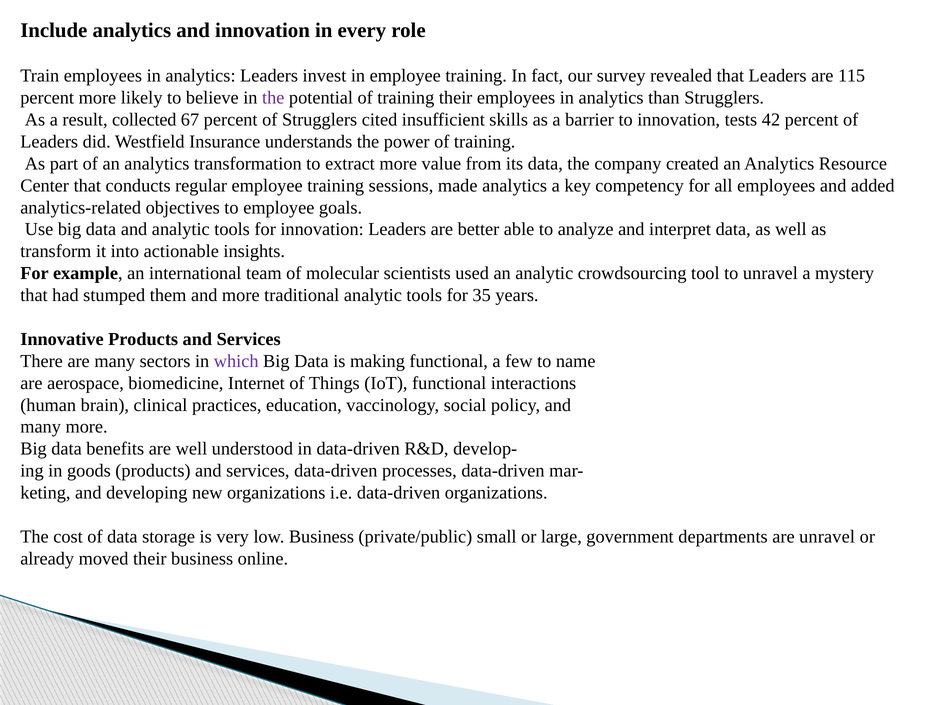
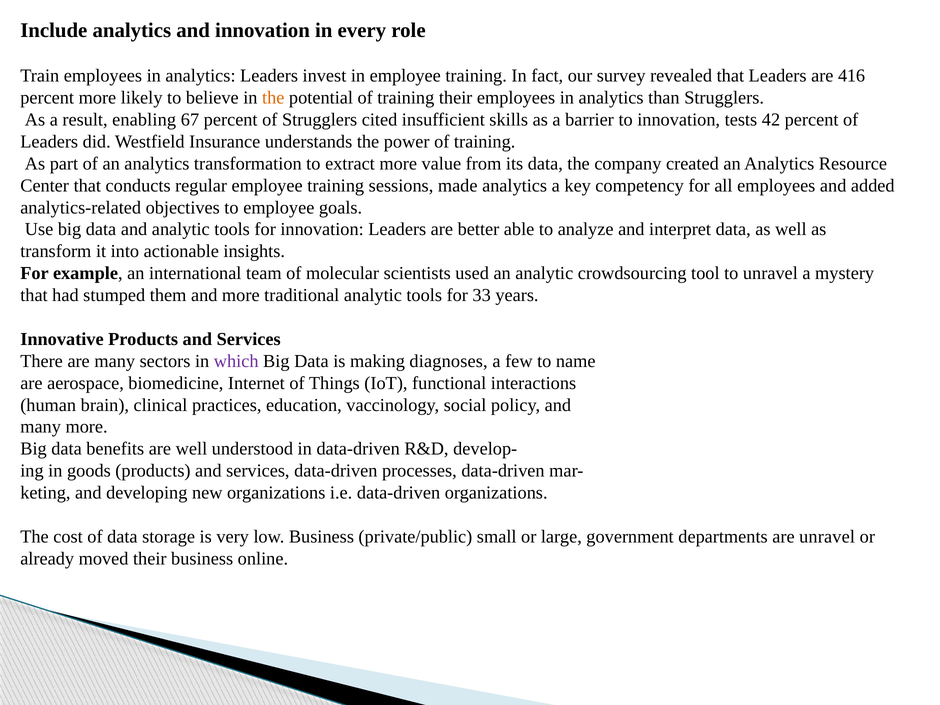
115: 115 -> 416 (852, 76)
the colour: purple -> orange (273, 98)
collected: collected -> enabling (144, 120)
35: 35 -> 33 (482, 295)
making functional: functional -> diagnoses (449, 361)
